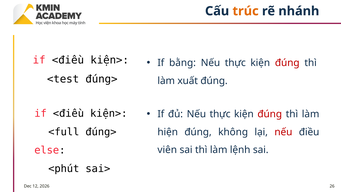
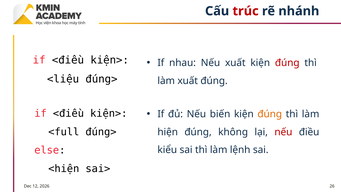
trúc colour: orange -> red (246, 11)
bằng: bằng -> nhau (183, 63)
thực: thực -> xuất (235, 63)
<test: <test -> <liệu (63, 79)
đủ Nếu thực: thực -> biến (220, 114)
đúng colour: red -> orange (270, 114)
viên: viên -> kiểu (167, 150)
<phút: <phút -> <hiện (64, 169)
